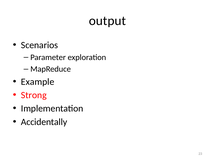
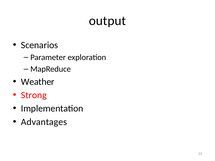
Example: Example -> Weather (38, 82)
Accidentally: Accidentally -> Advantages (44, 122)
